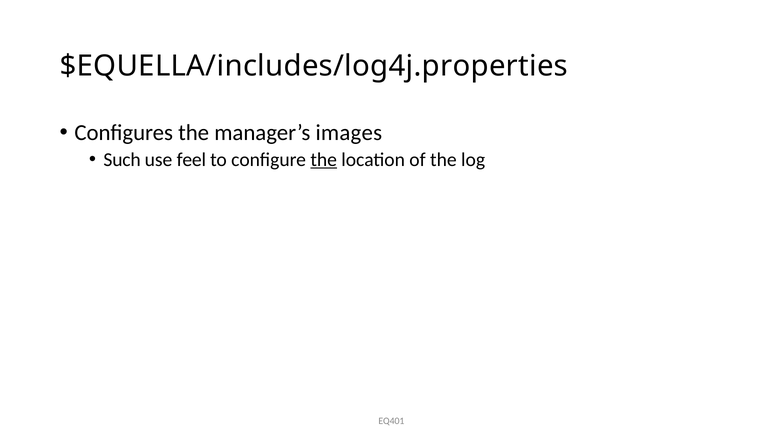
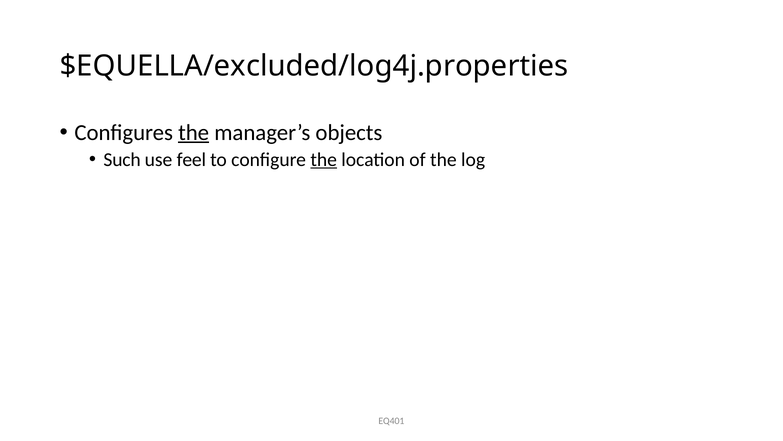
$EQUELLA/includes/log4j.properties: $EQUELLA/includes/log4j.properties -> $EQUELLA/excluded/log4j.properties (314, 66)
the underline: none -> present (194, 132)
images: images -> objects (349, 132)
